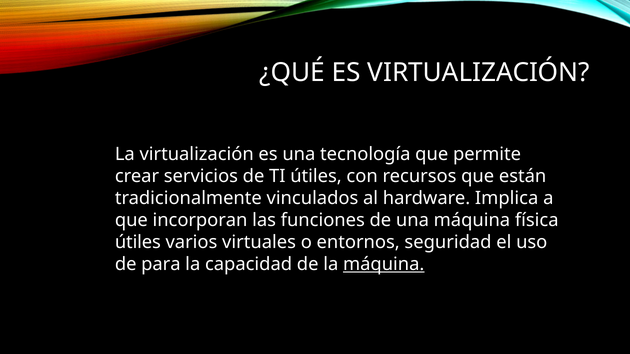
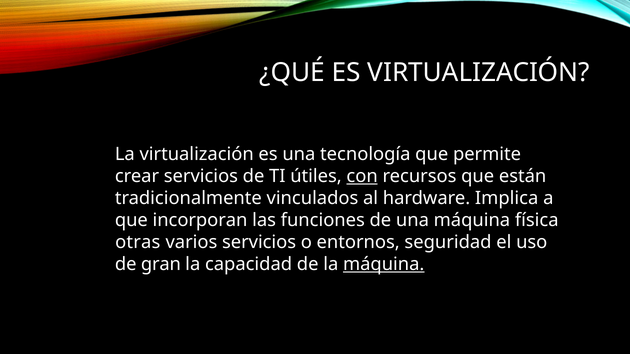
con underline: none -> present (362, 176)
útiles: útiles -> otras (138, 242)
varios virtuales: virtuales -> servicios (259, 242)
para: para -> gran (161, 264)
